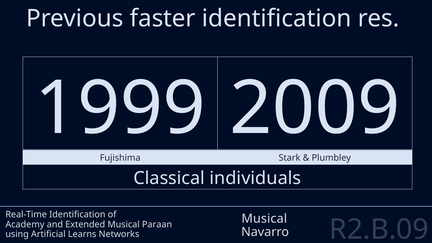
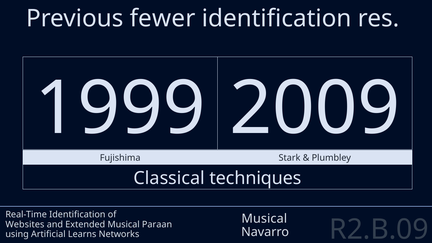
faster: faster -> fewer (163, 19)
individuals: individuals -> techniques (256, 178)
Academy: Academy -> Websites (25, 224)
